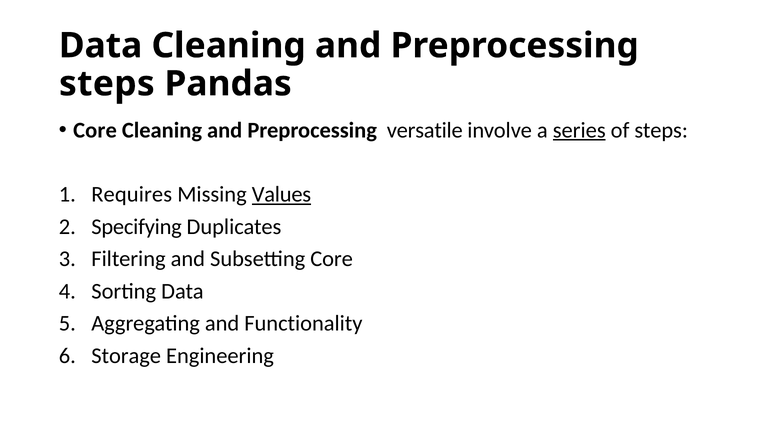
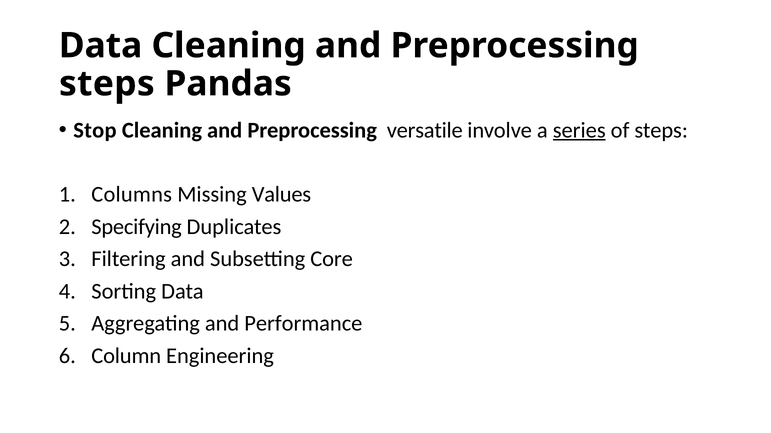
Core: Core -> Stop (95, 130)
Requires: Requires -> Columns (132, 195)
Values underline: present -> none (281, 195)
Functionality: Functionality -> Performance (303, 324)
Storage: Storage -> Column (126, 356)
